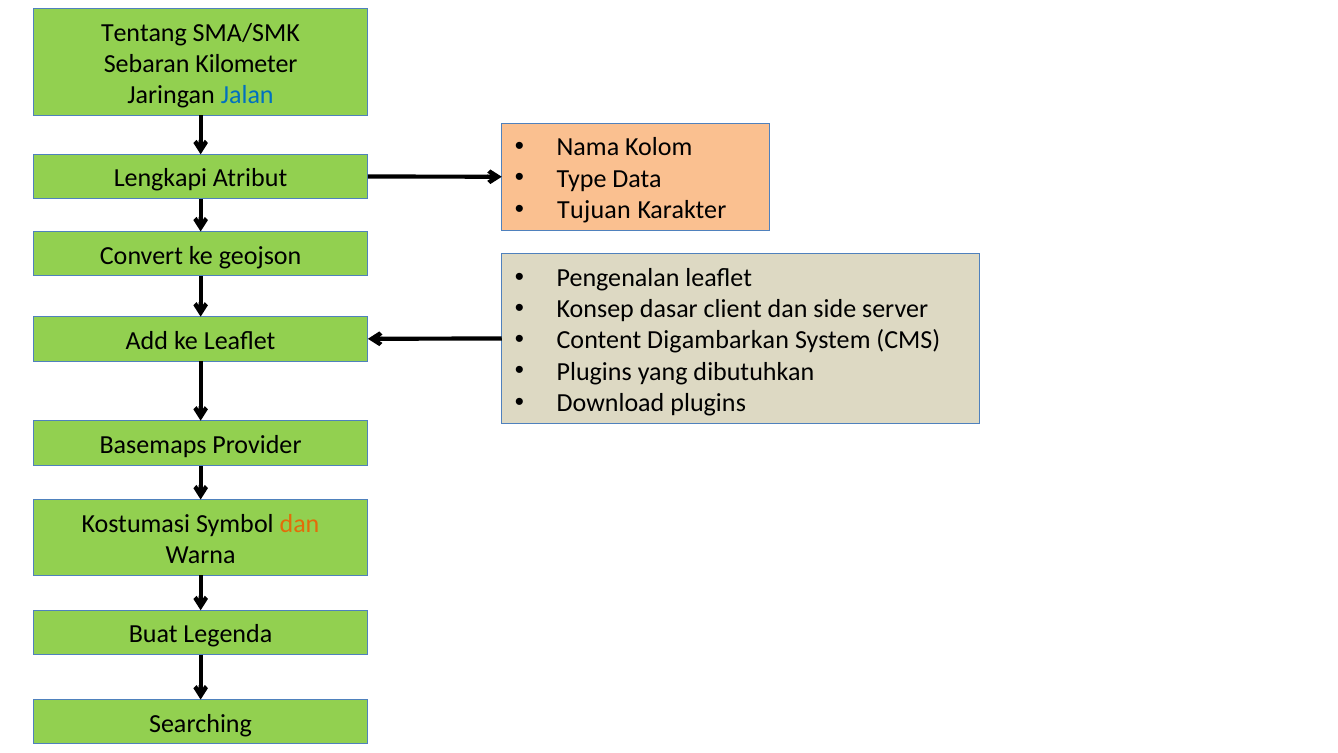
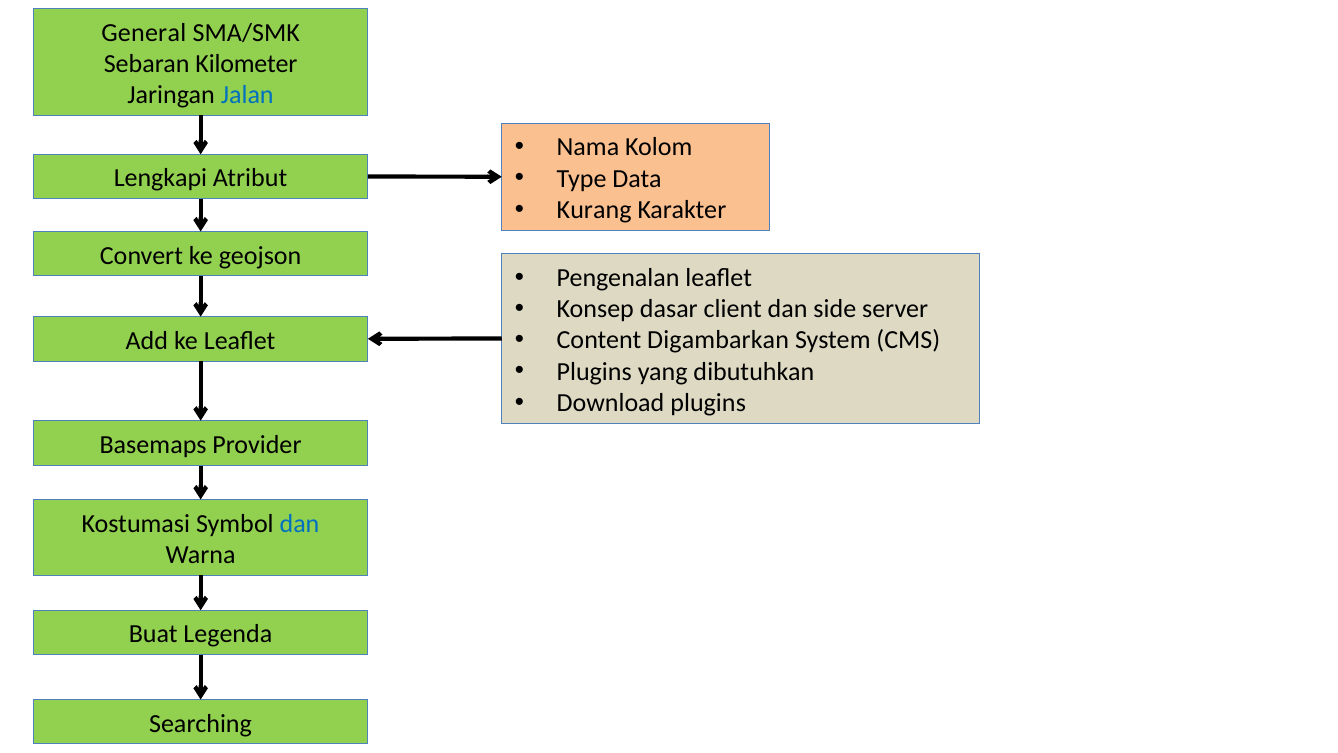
Tentang: Tentang -> General (144, 32)
Tujuan: Tujuan -> Kurang (594, 210)
dan colour: orange -> blue (300, 523)
